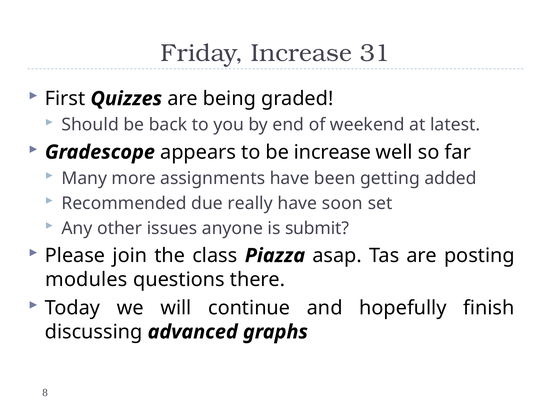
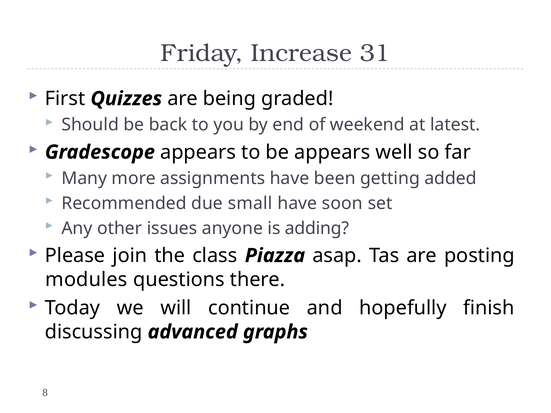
be increase: increase -> appears (332, 152)
really: really -> small (250, 203)
submit: submit -> adding (317, 228)
